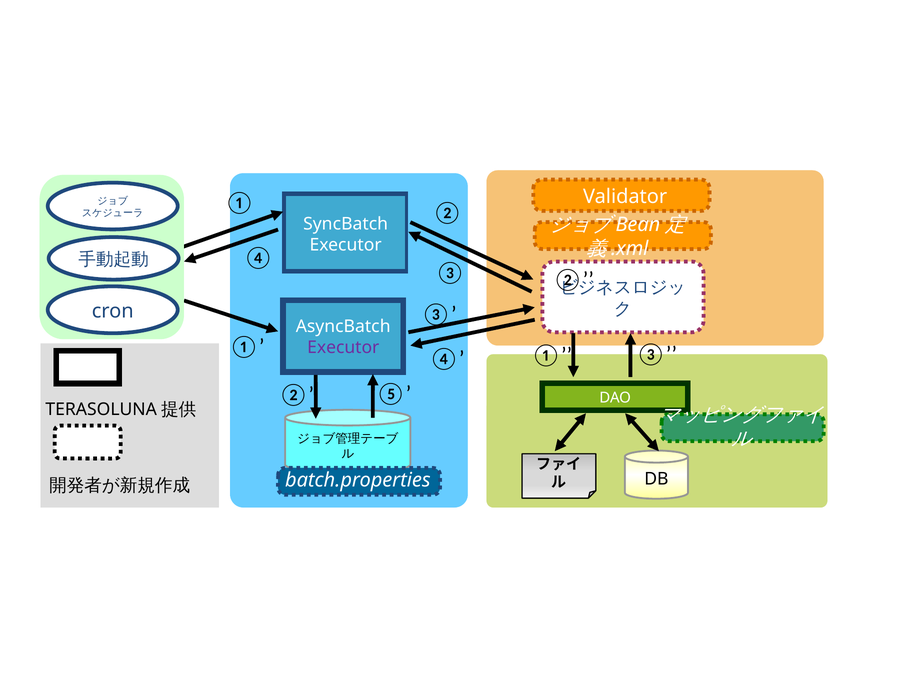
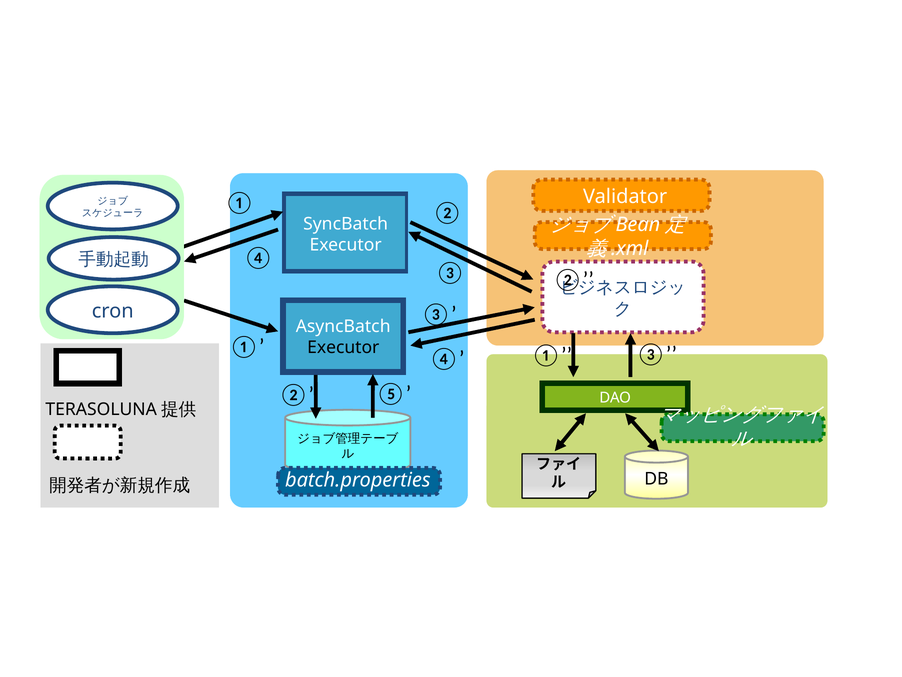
Executor colour: purple -> black (343, 347)
